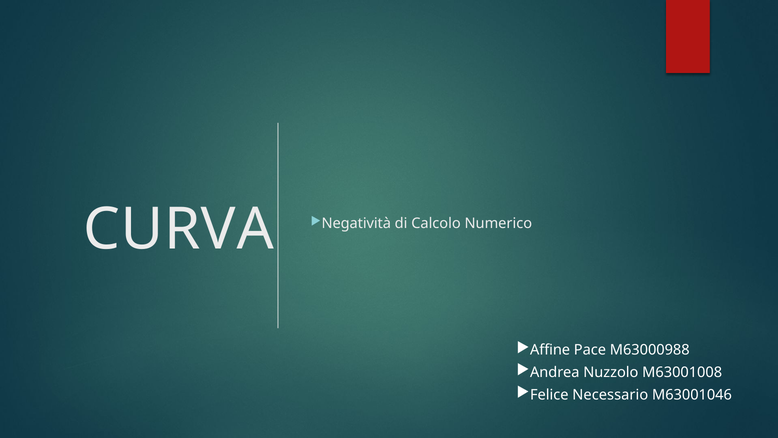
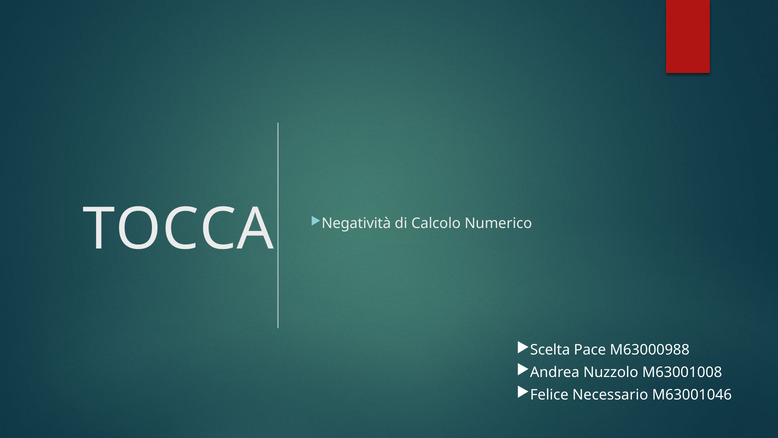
CURVA: CURVA -> TOCCA (179, 229)
Affine: Affine -> Scelta (550, 350)
